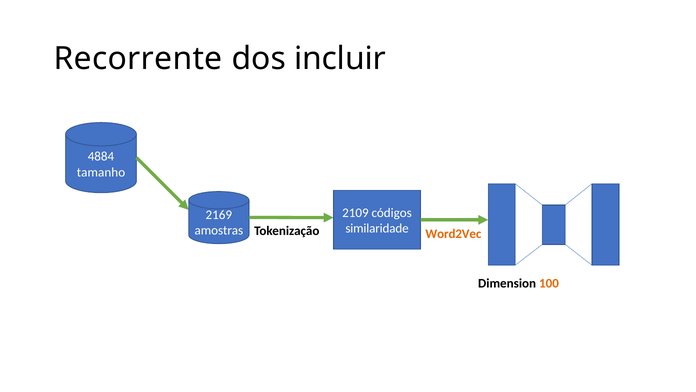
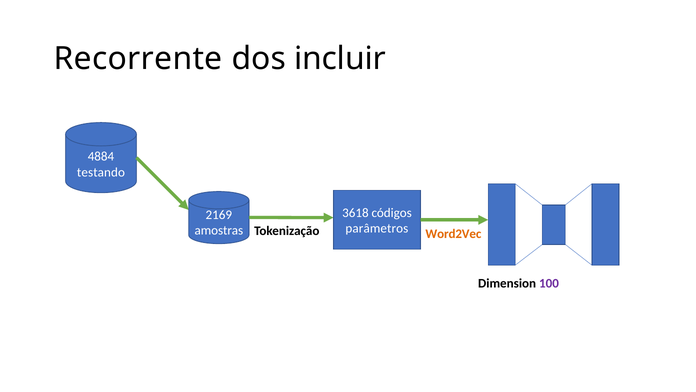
tamanho: tamanho -> testando (101, 172)
2109: 2109 -> 3618 (355, 213)
similaridade: similaridade -> parâmetros (377, 228)
100 colour: orange -> purple (549, 283)
